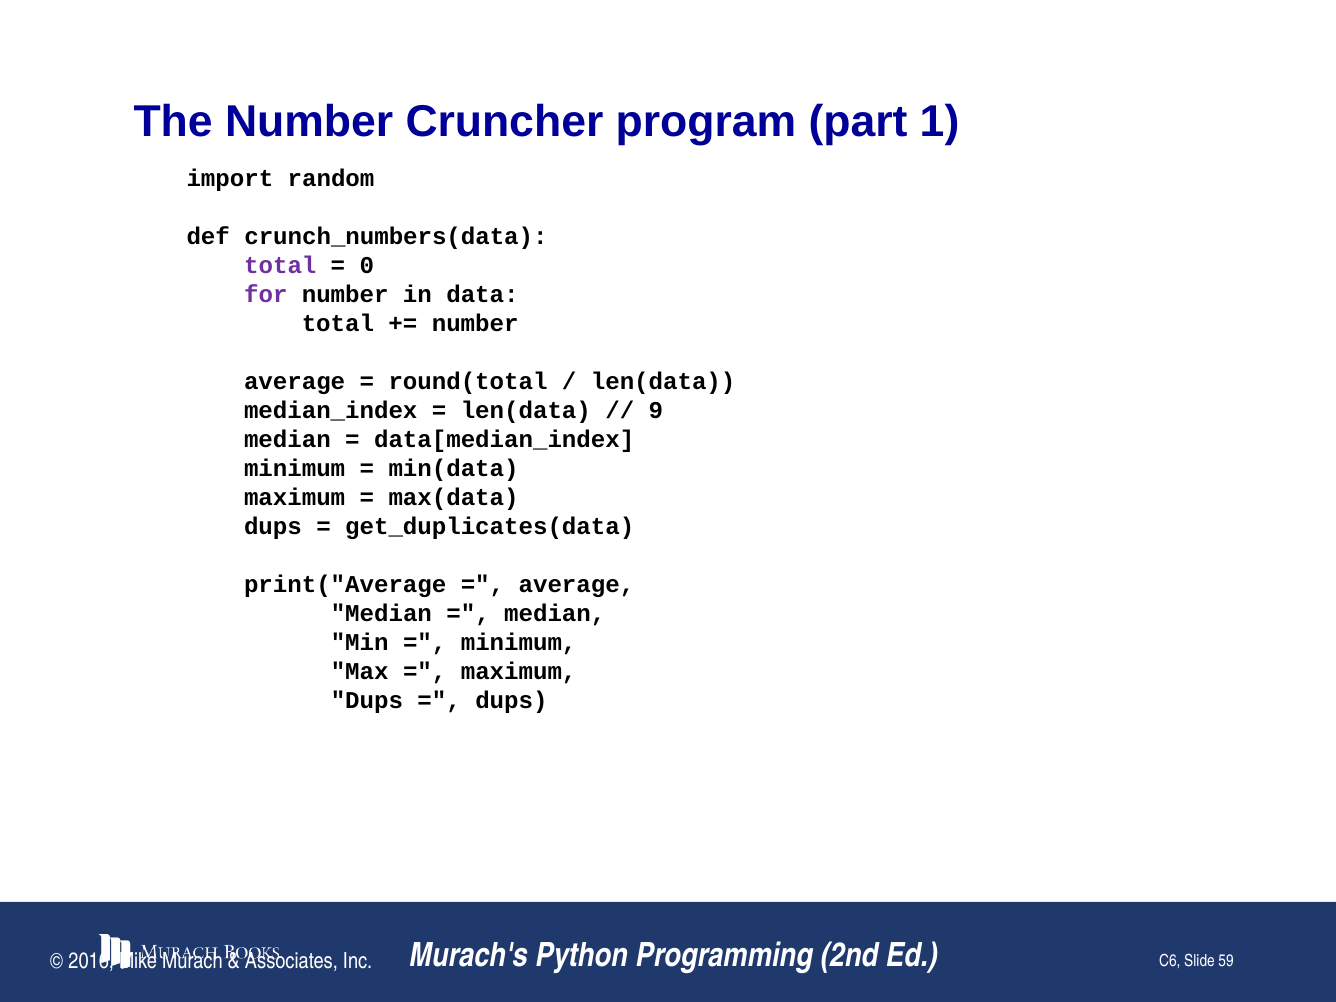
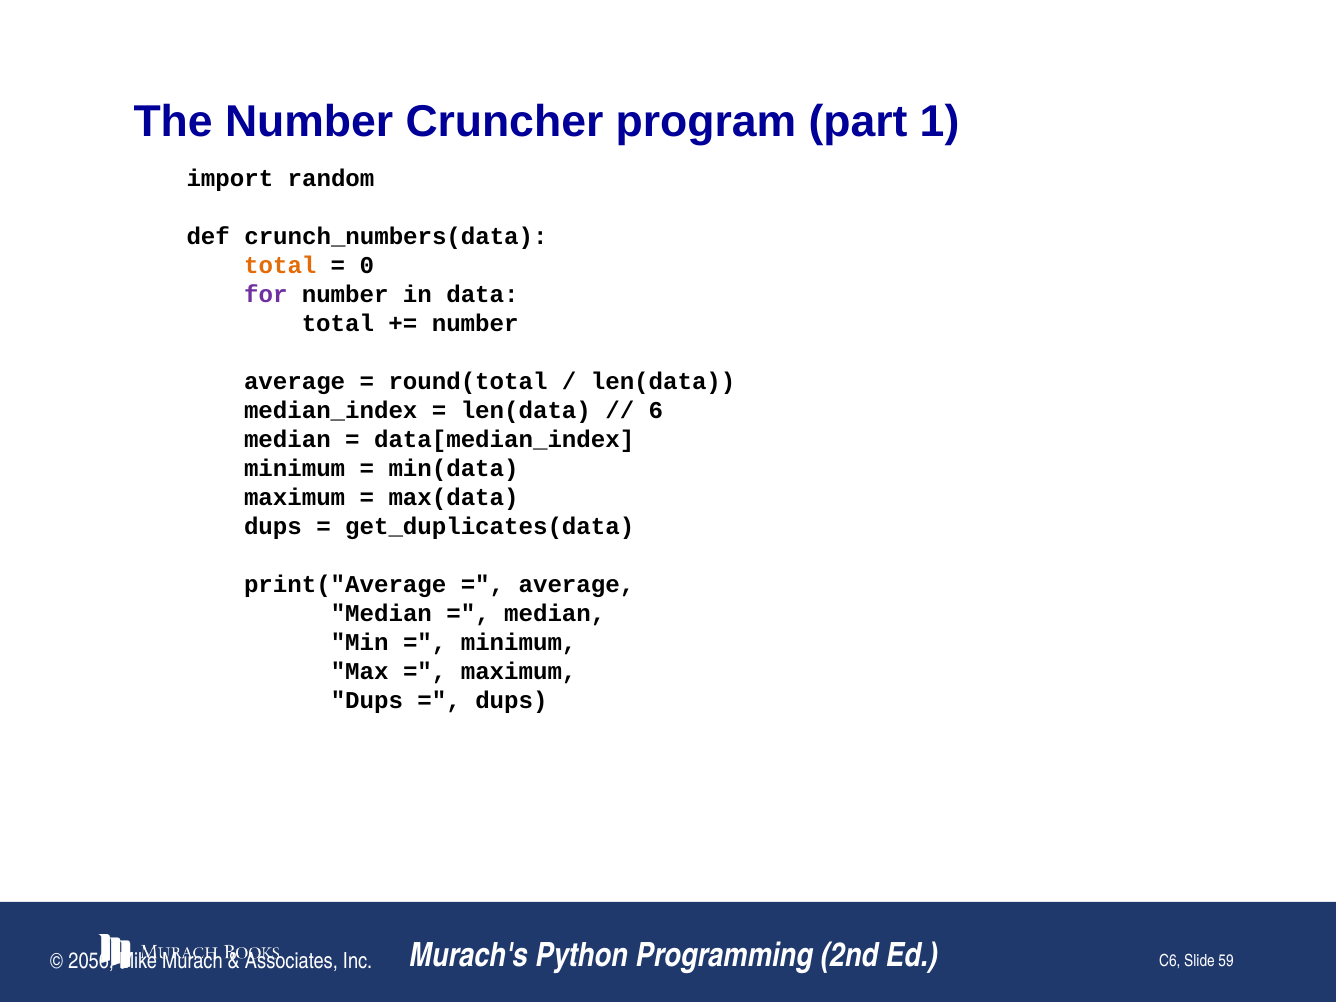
total colour: purple -> orange (280, 266)
9: 9 -> 6 (656, 411)
2016: 2016 -> 2056 (91, 961)
